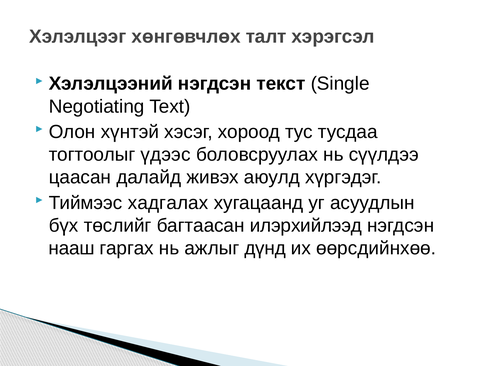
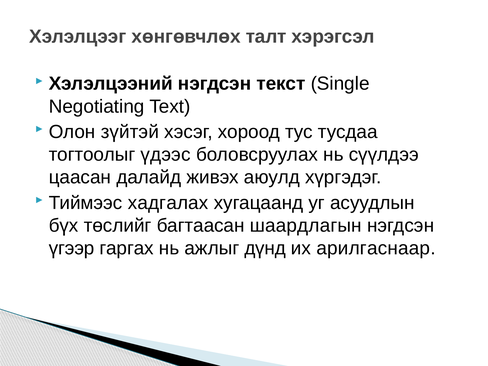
хүнтэй: хүнтэй -> зүйтэй (130, 132)
илэрхийлээд: илэрхийлээд -> шаардлагын (306, 225)
нааш: нааш -> үгээр (72, 248)
өөрсдийнхөө: өөрсдийнхөө -> арилгаснаар (376, 248)
